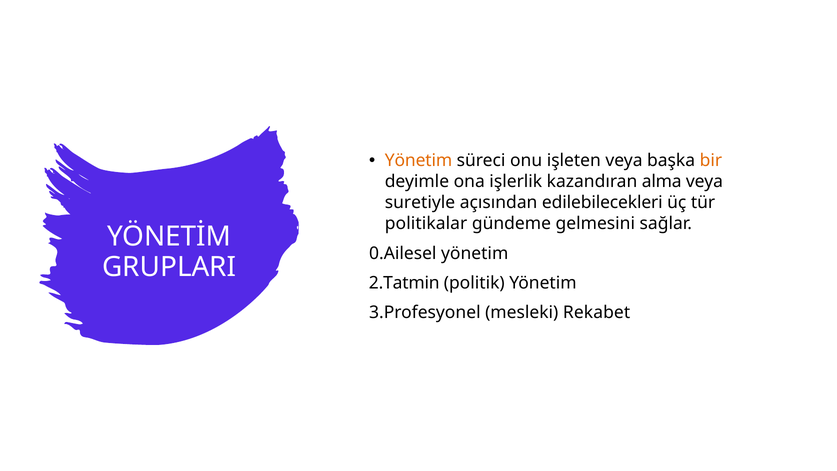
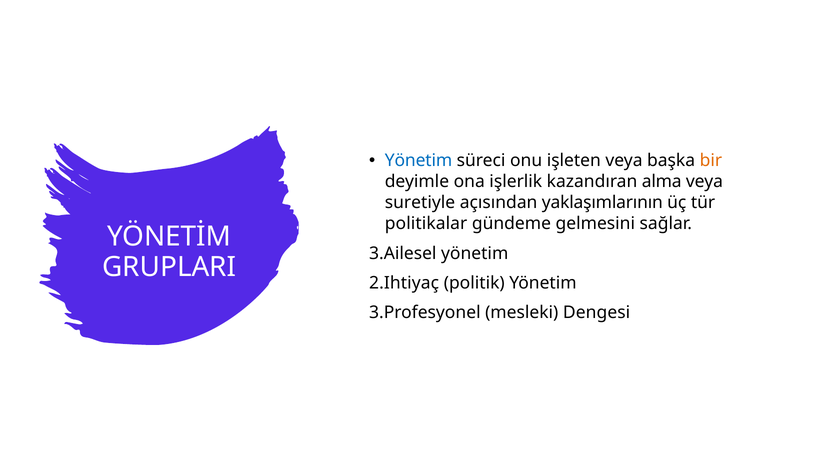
Yönetim colour: orange -> blue (419, 161)
edilebilecekleri: edilebilecekleri -> yaklaşımlarının (602, 203)
0.Ailesel: 0.Ailesel -> 3.Ailesel (403, 253)
2.Tatmin: 2.Tatmin -> 2.Ihtiyaç (404, 283)
Rekabet: Rekabet -> Dengesi (597, 313)
